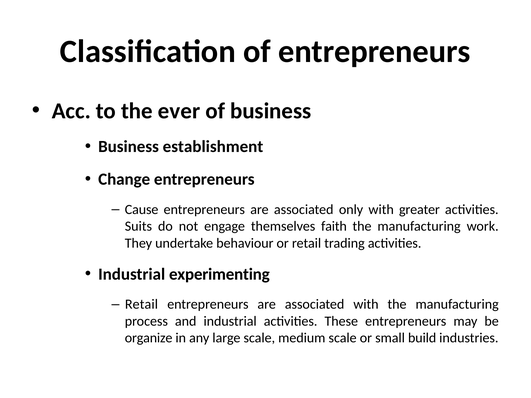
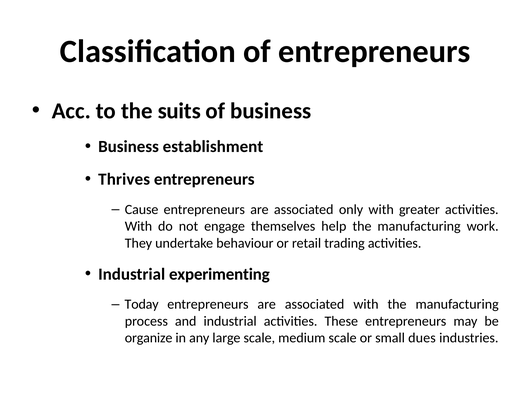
ever: ever -> suits (179, 111)
Change: Change -> Thrives (124, 179)
Suits: Suits -> With (138, 226)
faith: faith -> help (334, 226)
Retail: Retail -> Today (142, 305)
build: build -> dues (422, 338)
